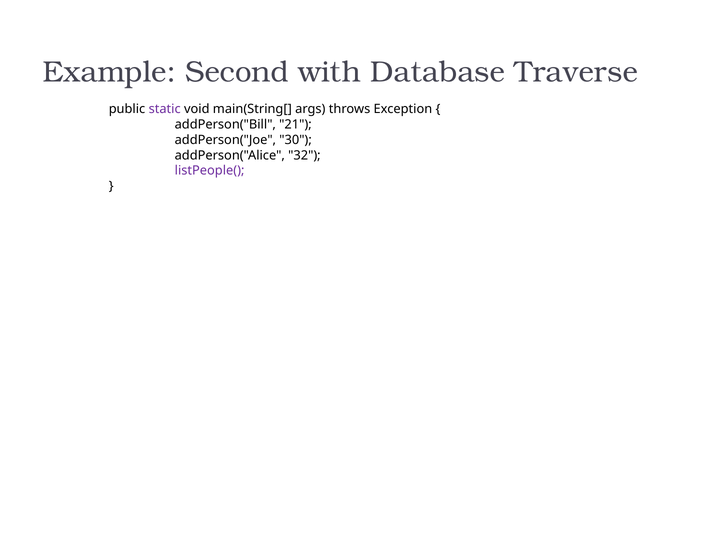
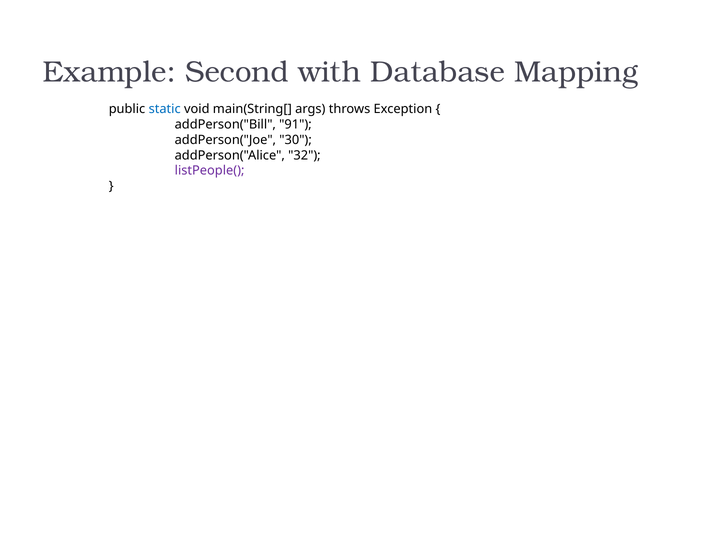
Traverse: Traverse -> Mapping (576, 72)
static colour: purple -> blue (165, 109)
21: 21 -> 91 (295, 124)
